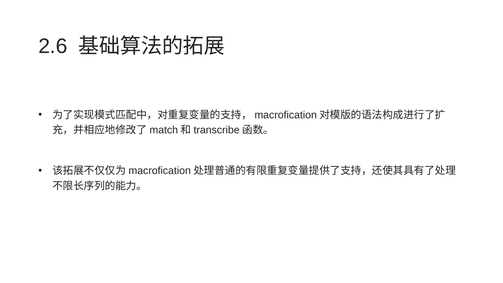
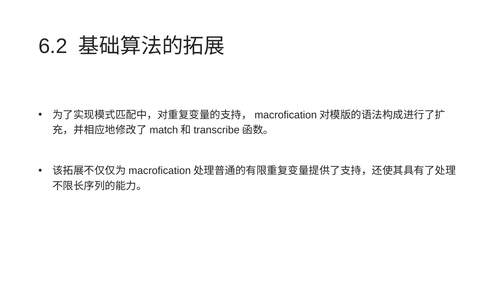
2.6: 2.6 -> 6.2 (53, 46)
